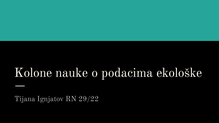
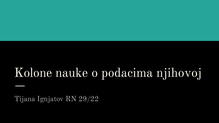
ekološke: ekološke -> njihovoj (179, 73)
